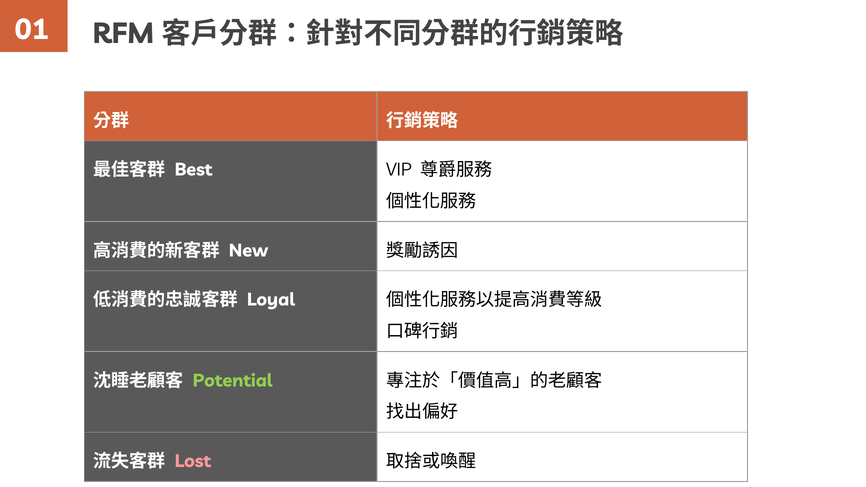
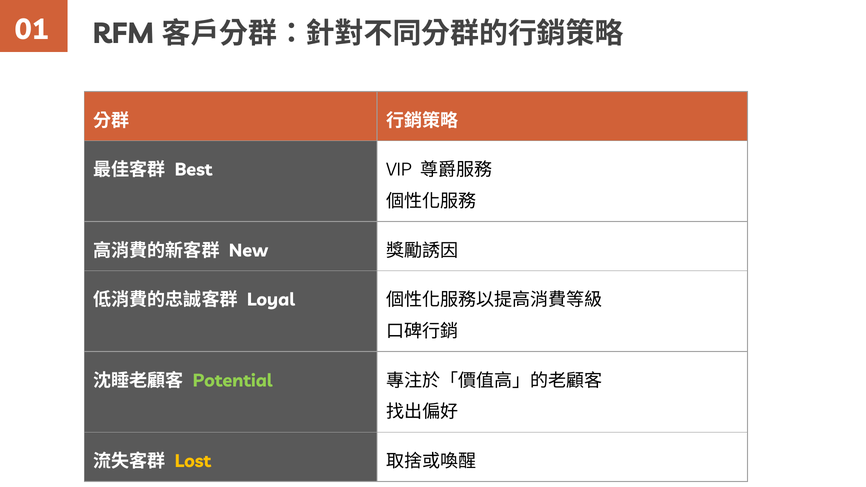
Lost colour: pink -> yellow (193, 461)
